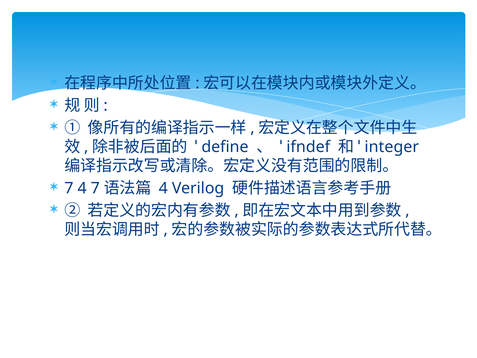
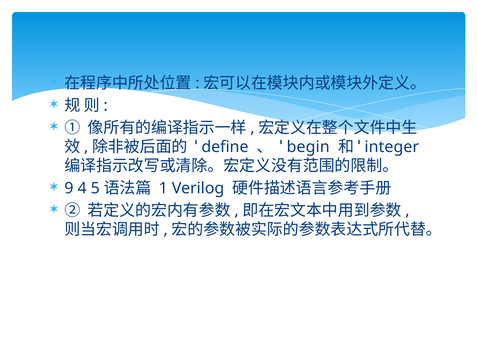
ifndef: ifndef -> begin (308, 147)
7: 7 -> 9 (69, 188)
4 7: 7 -> 5 (95, 188)
4: 4 -> 1 (163, 188)
